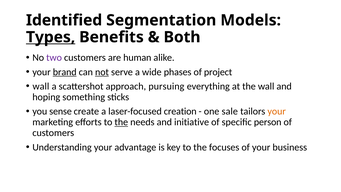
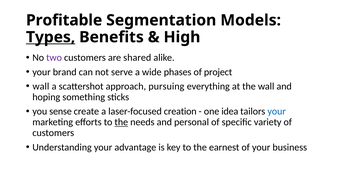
Identified: Identified -> Profitable (64, 20)
Both: Both -> High (182, 37)
human: human -> shared (137, 58)
brand underline: present -> none (65, 72)
not underline: present -> none (102, 72)
sale: sale -> idea (230, 111)
your colour: orange -> blue (277, 111)
initiative: initiative -> personal (192, 122)
person: person -> variety (268, 122)
focuses: focuses -> earnest (224, 147)
